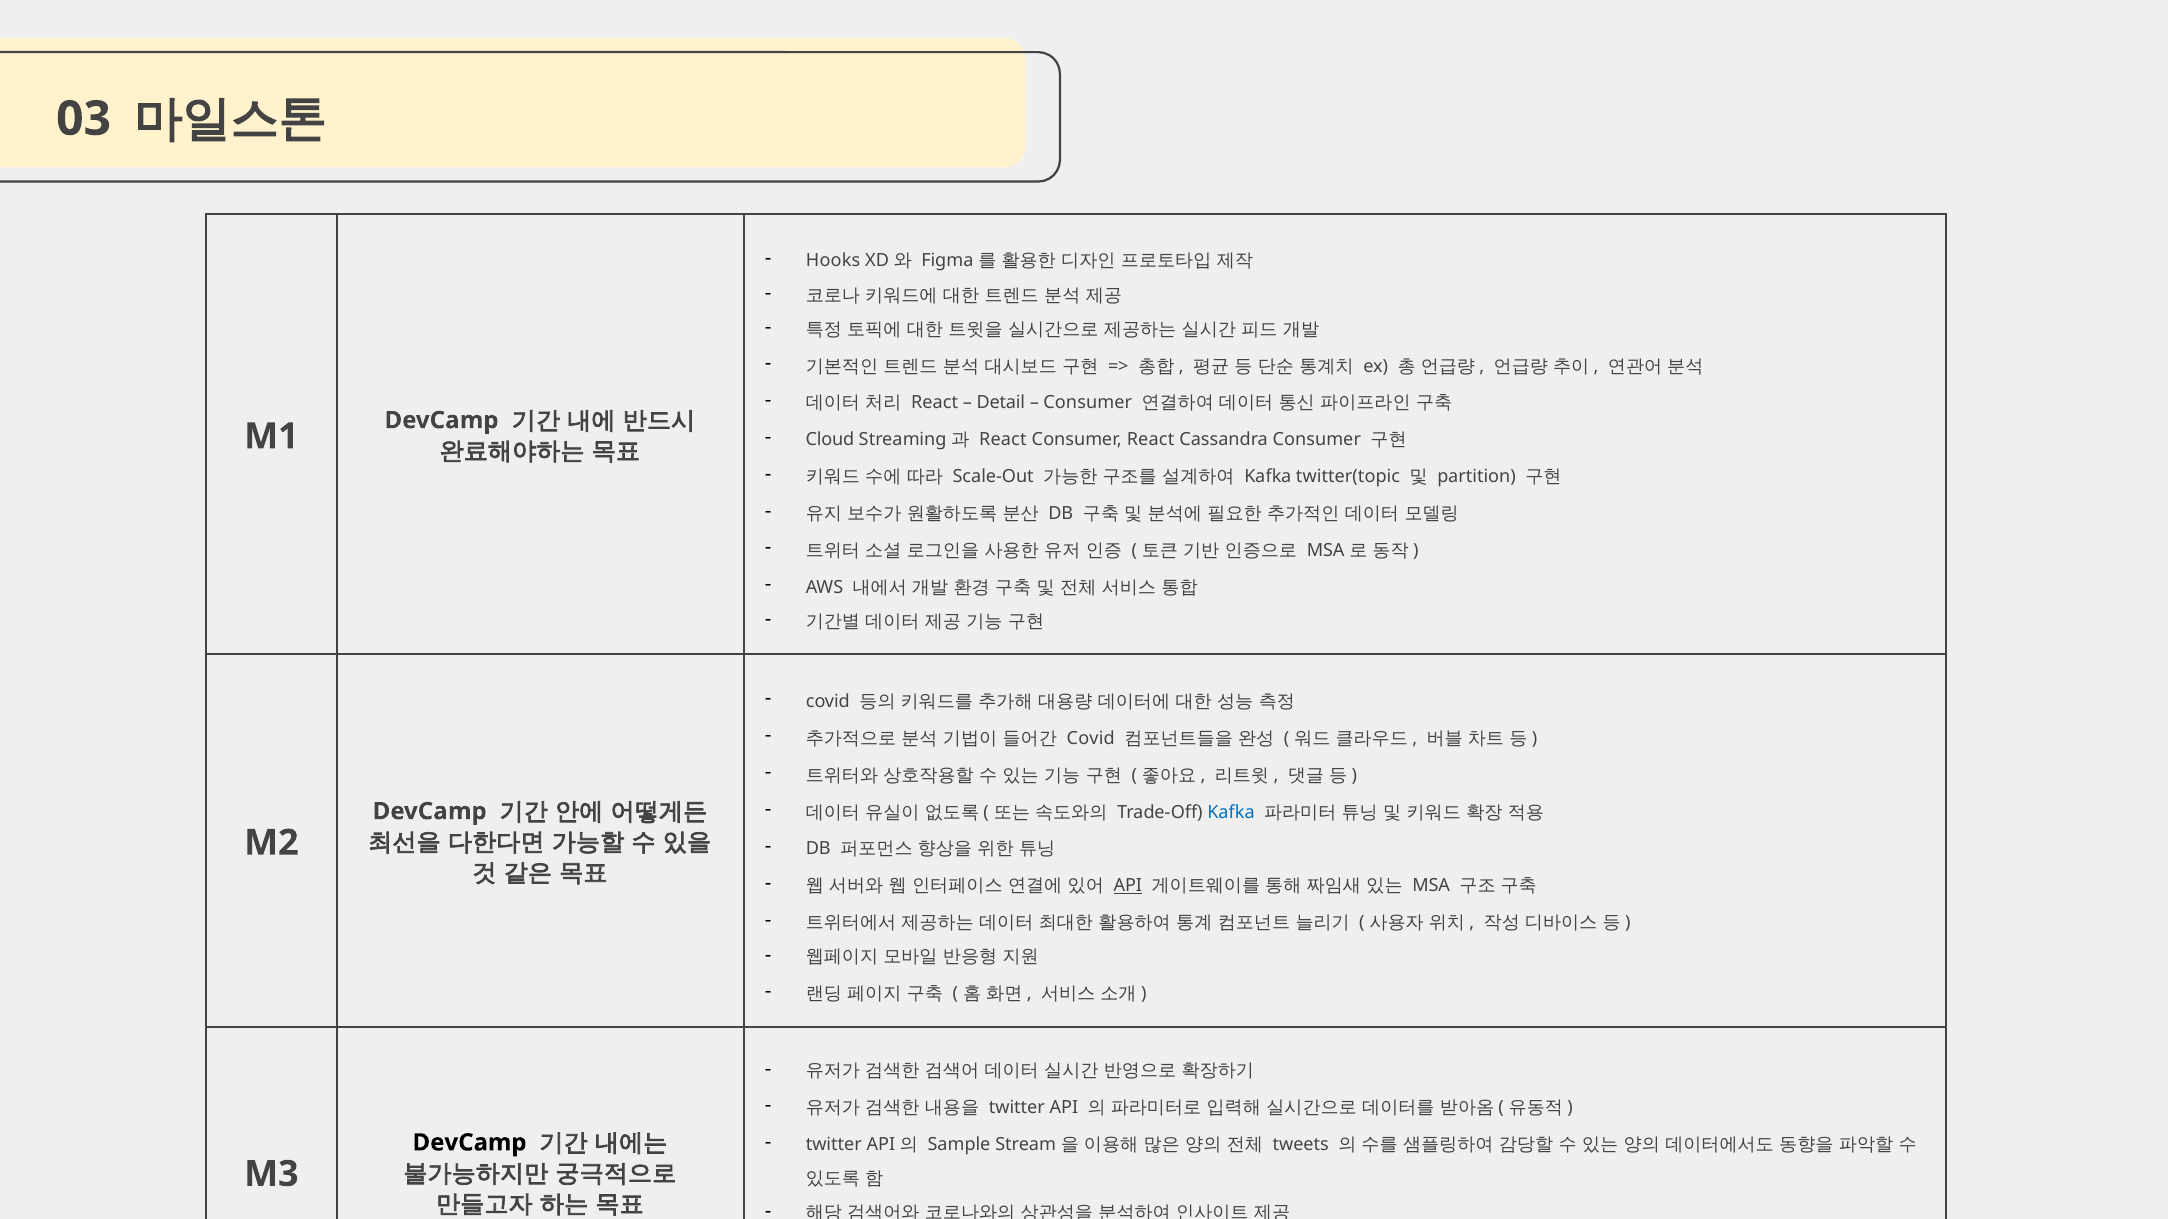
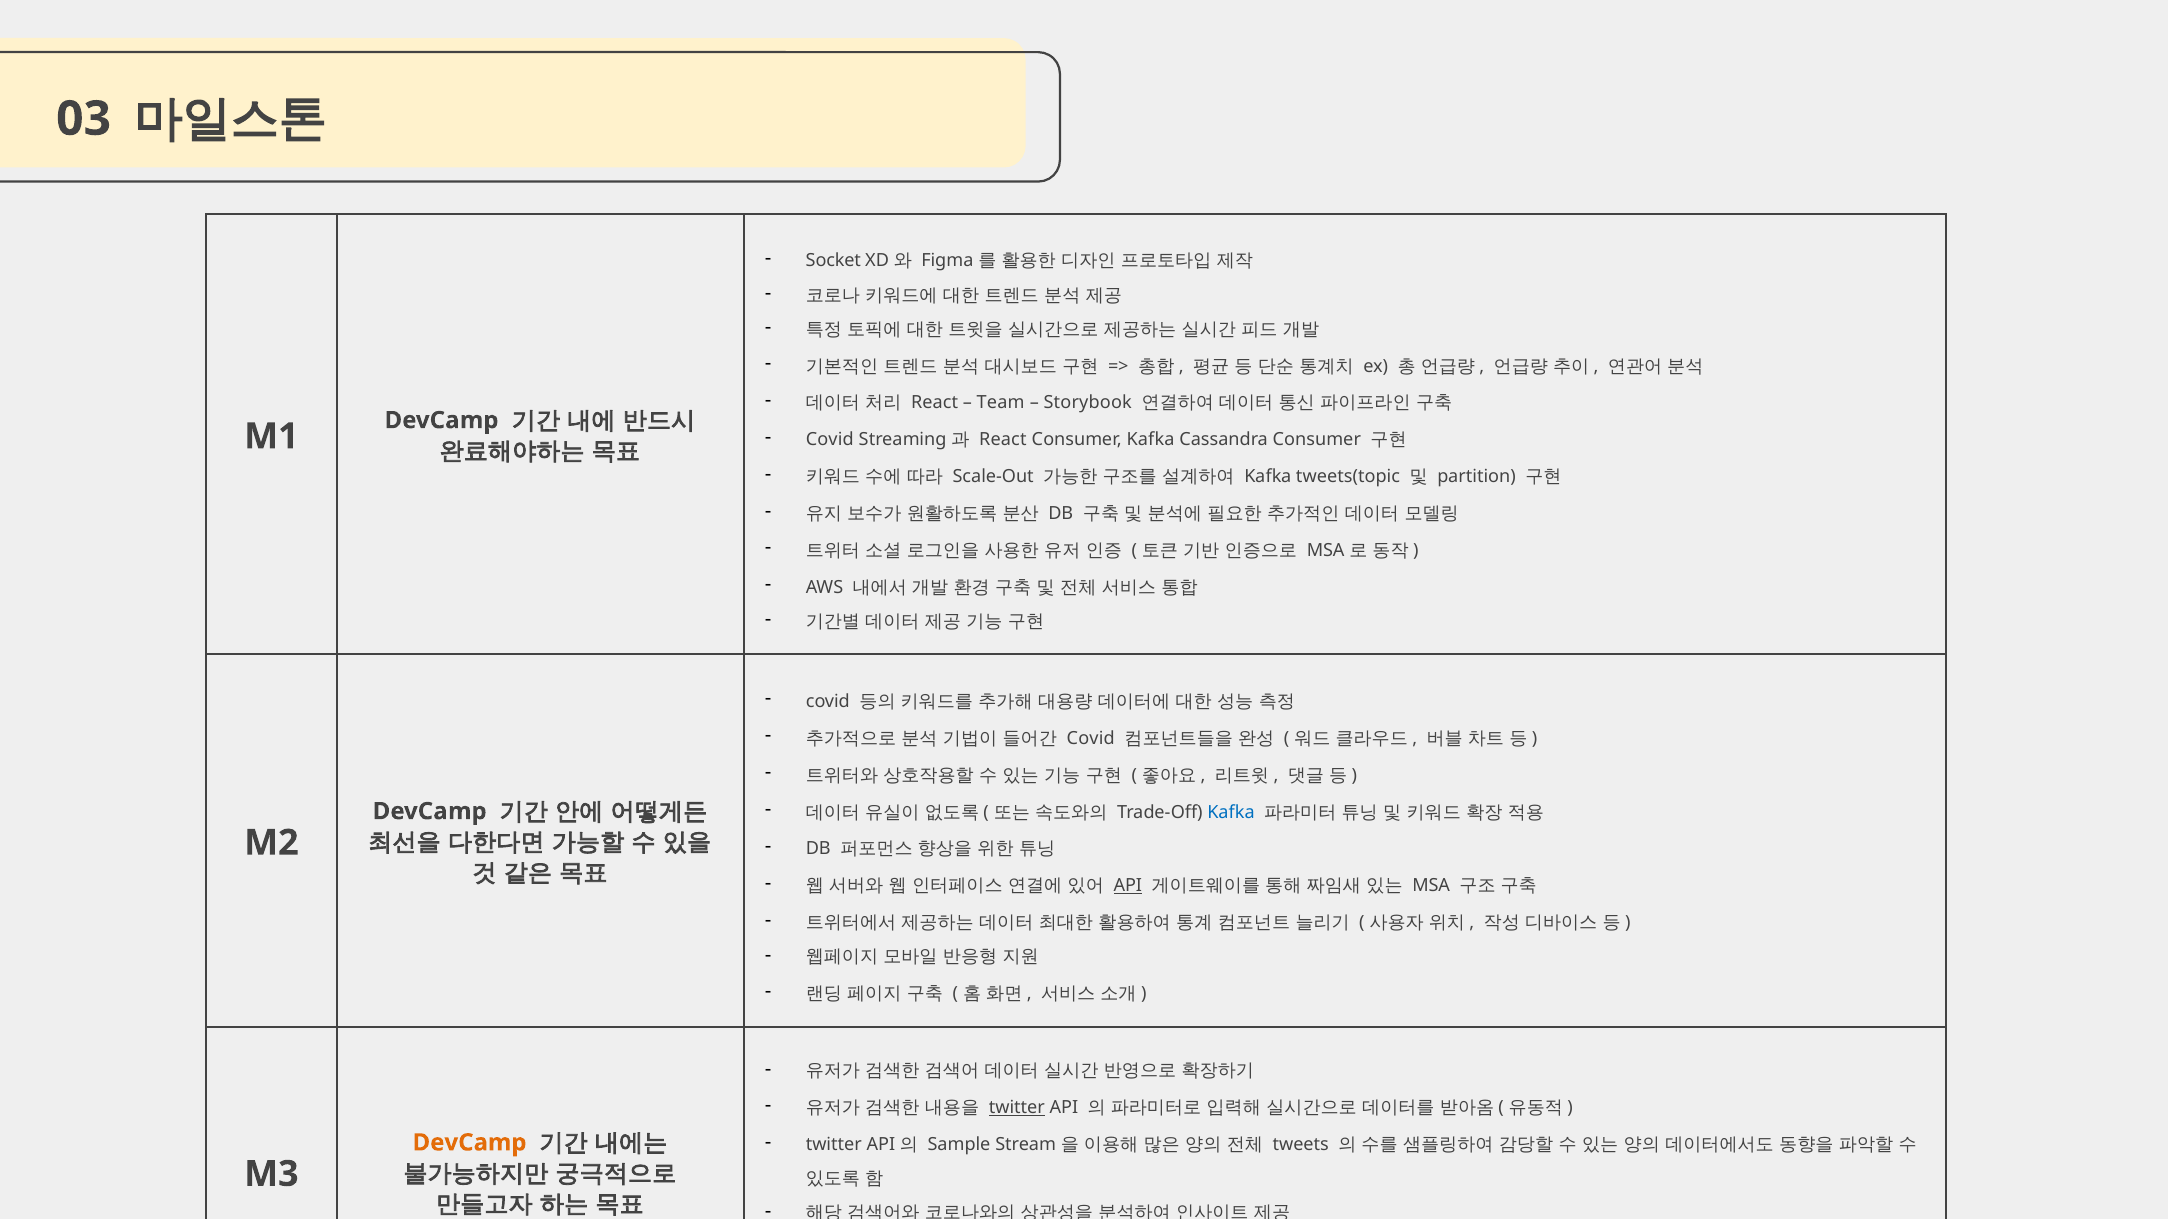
Hooks: Hooks -> Socket (833, 261)
Detail: Detail -> Team (1001, 403)
Consumer: Consumer -> Storybook (1088, 403)
Cloud: Cloud -> Covid (830, 440)
Consumer React: React -> Kafka (1151, 440)
twitter(topic: twitter(topic -> tweets(topic (1348, 477)
twitter underline: none -> present (1017, 1108)
DevCamp colour: black -> orange (470, 1143)
